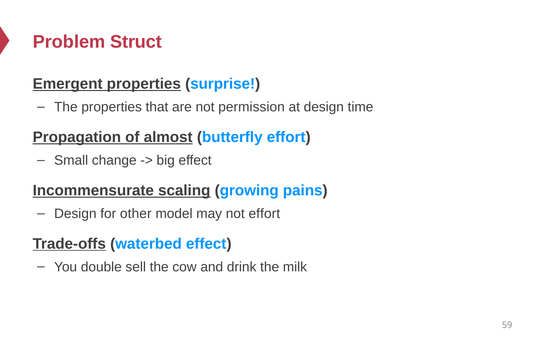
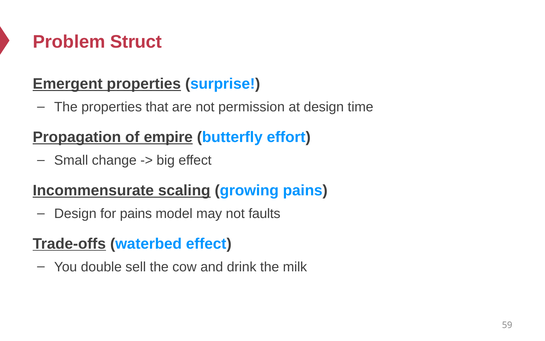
almost: almost -> empire (168, 137)
for other: other -> pains (136, 213)
not effort: effort -> faults (264, 213)
